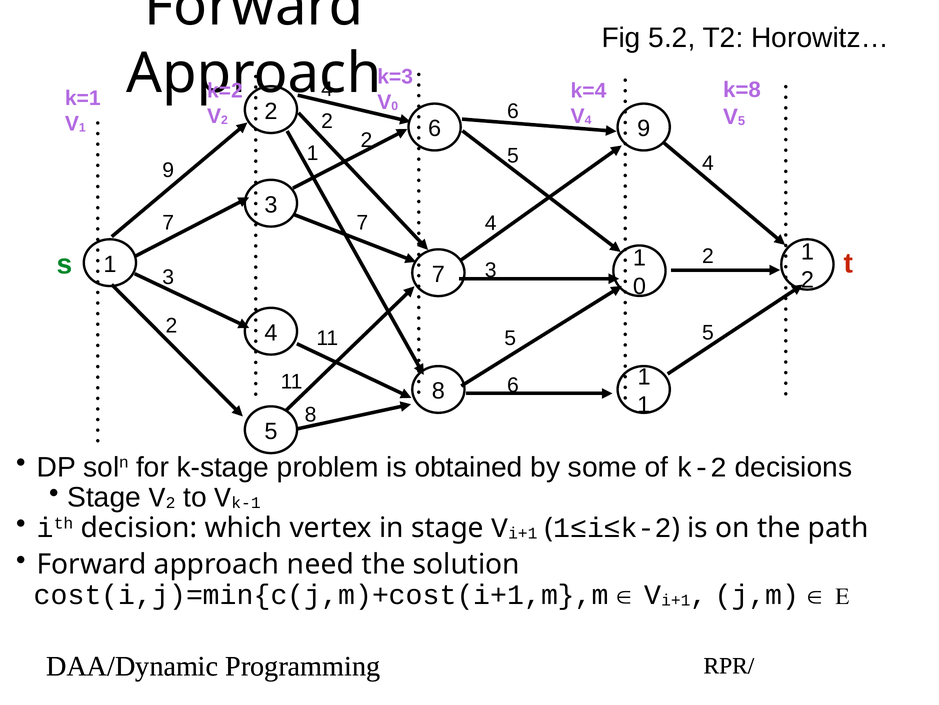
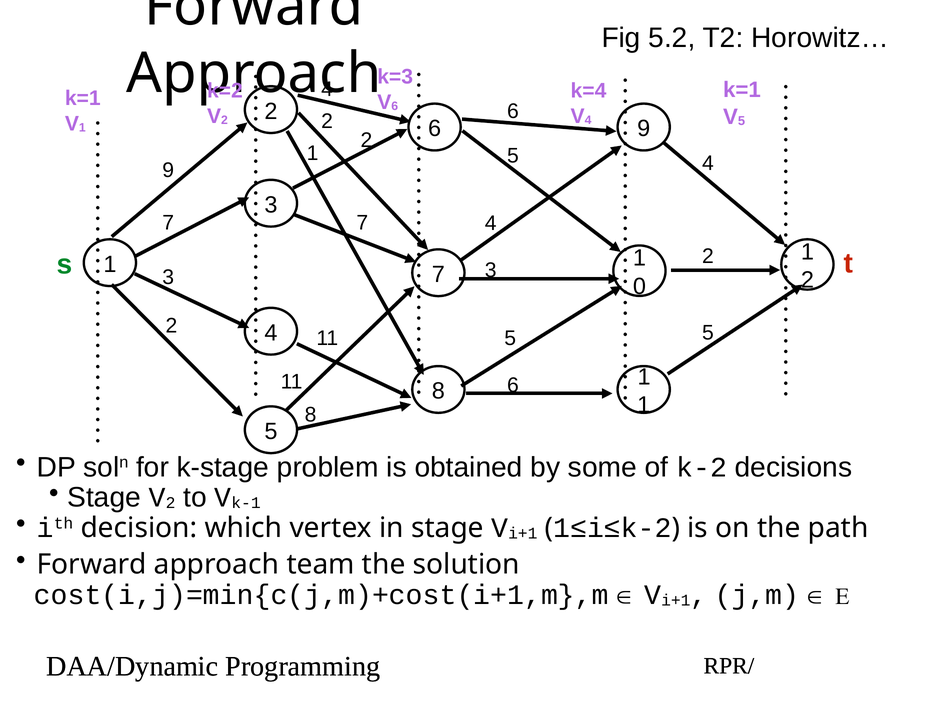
k=8: k=8 -> k=1 (742, 90)
0: 0 -> 6 (395, 106)
need: need -> team (321, 564)
